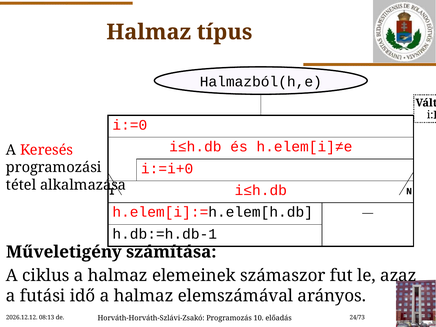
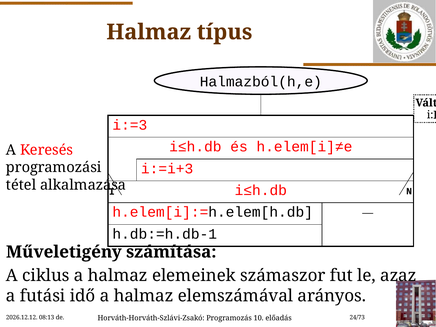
i:=0: i:=0 -> i:=3 (130, 125)
i:=i+0: i:=i+0 -> i:=i+3 (167, 169)
